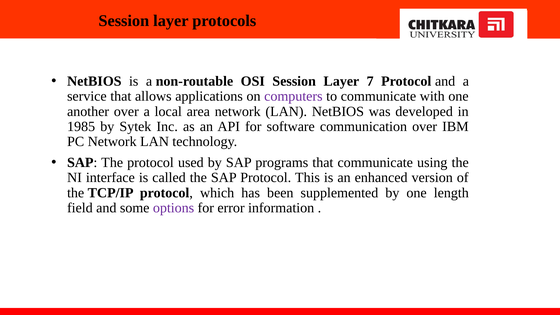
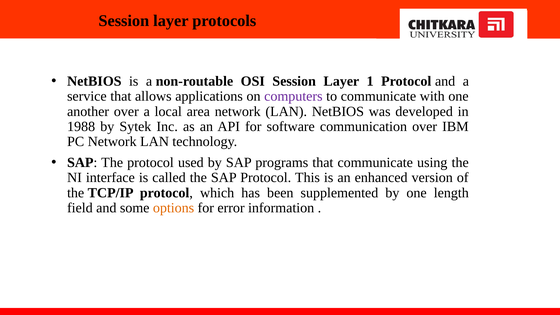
7: 7 -> 1 (370, 81)
1985: 1985 -> 1988 (81, 127)
options colour: purple -> orange (174, 208)
